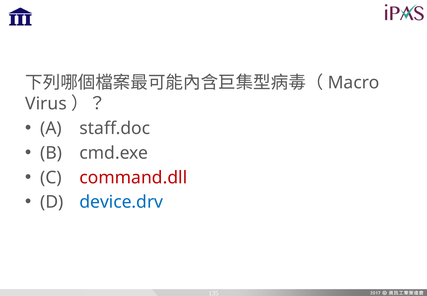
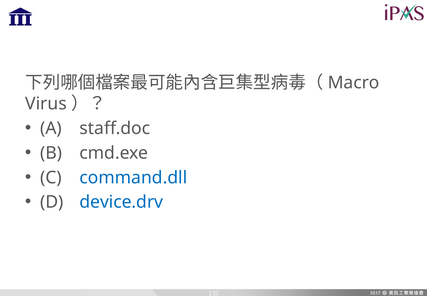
command.dll colour: red -> blue (133, 177)
